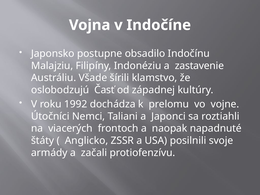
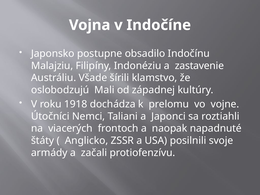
Časť: Časť -> Mali (104, 90)
1992: 1992 -> 1918 (76, 104)
